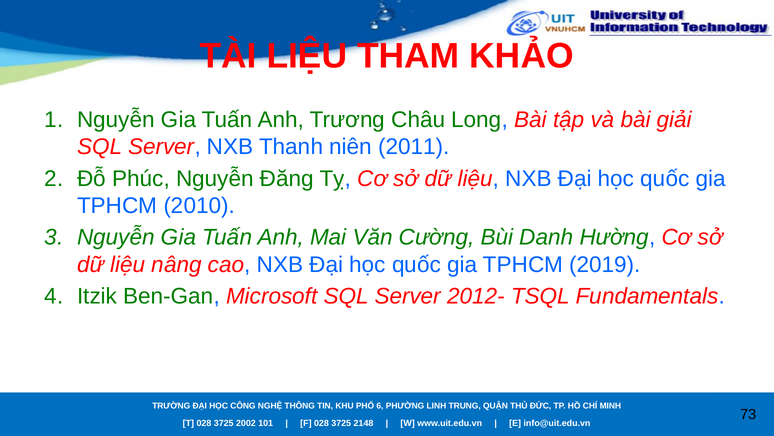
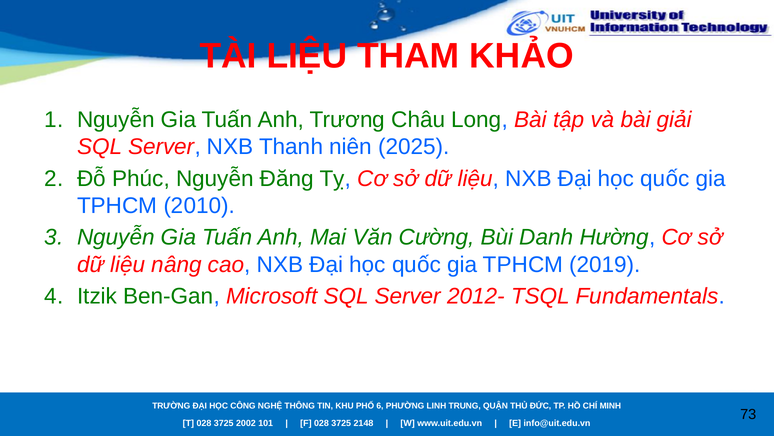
2011: 2011 -> 2025 (414, 147)
